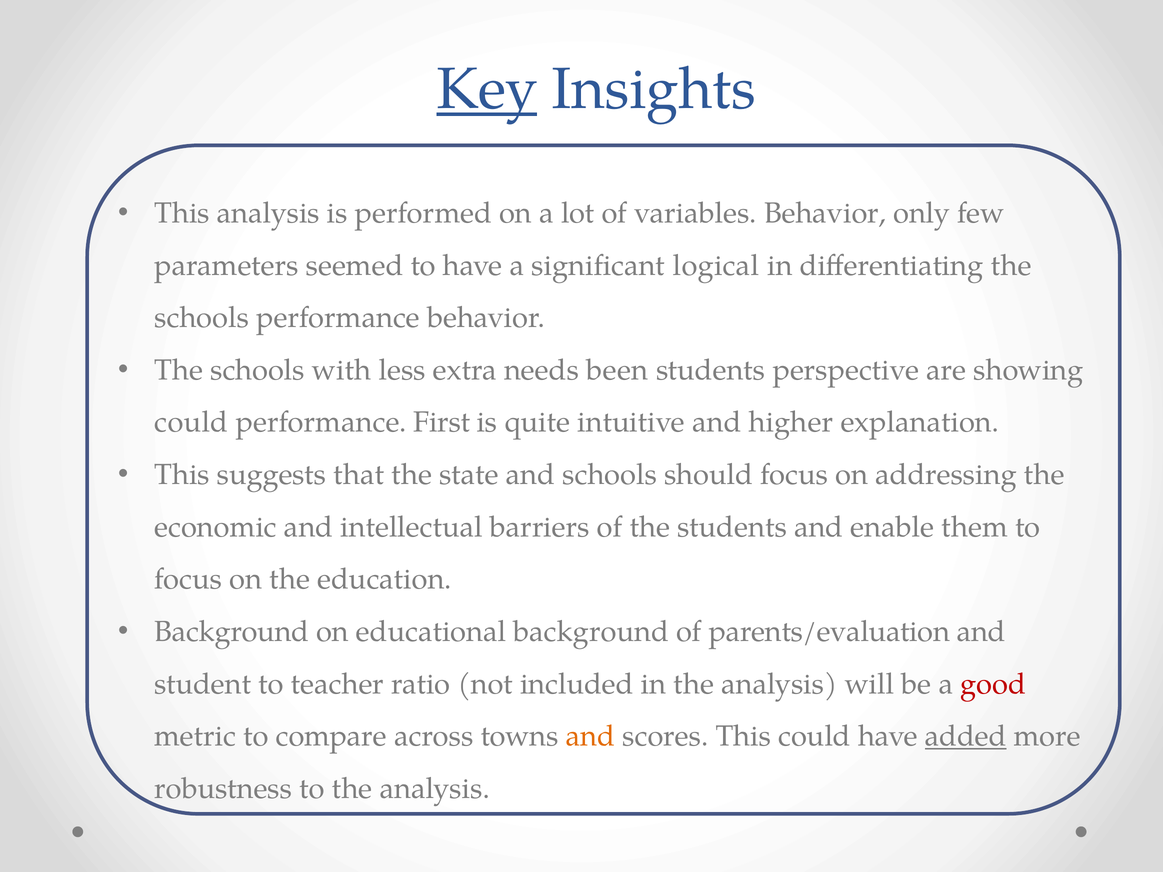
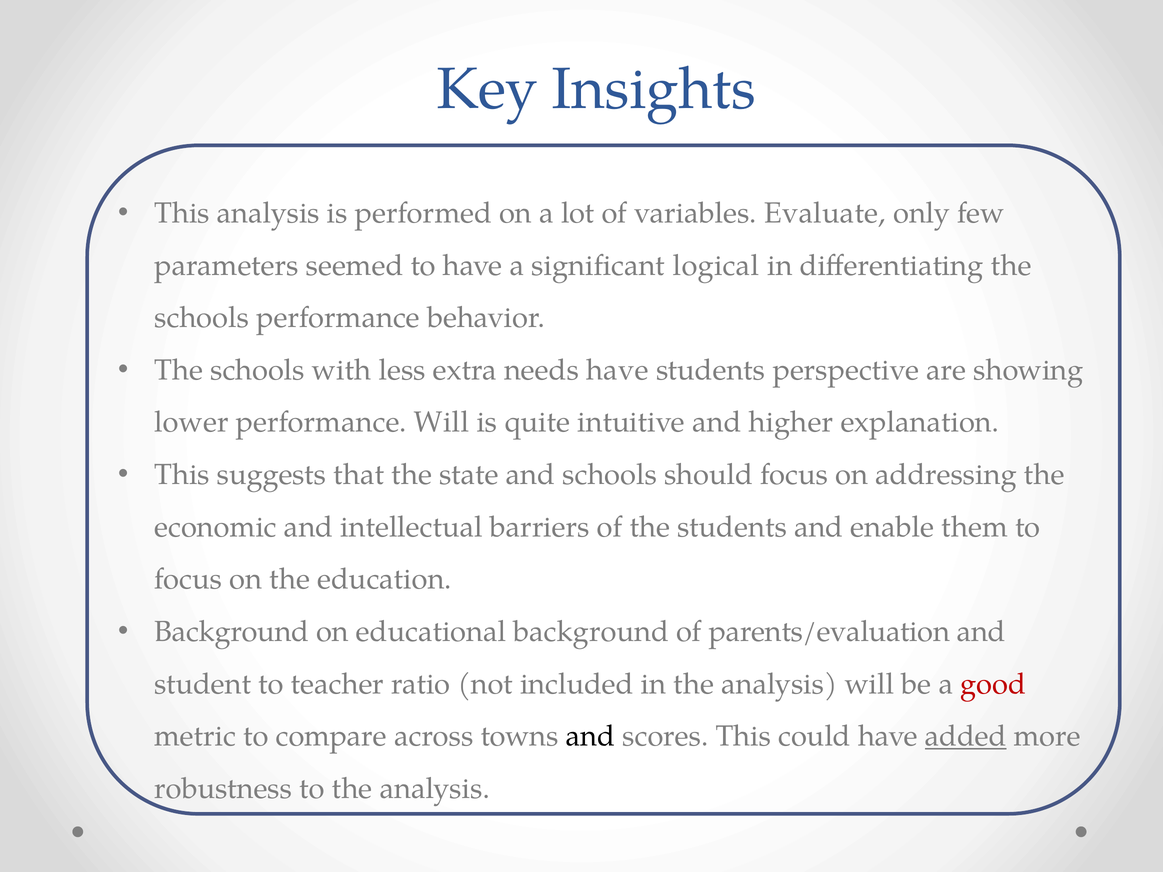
Key underline: present -> none (487, 89)
variables Behavior: Behavior -> Evaluate (825, 213)
needs been: been -> have (617, 370)
could: could -> lower (191, 423)
performance First: First -> Will (441, 423)
and colour: orange -> black (590, 737)
